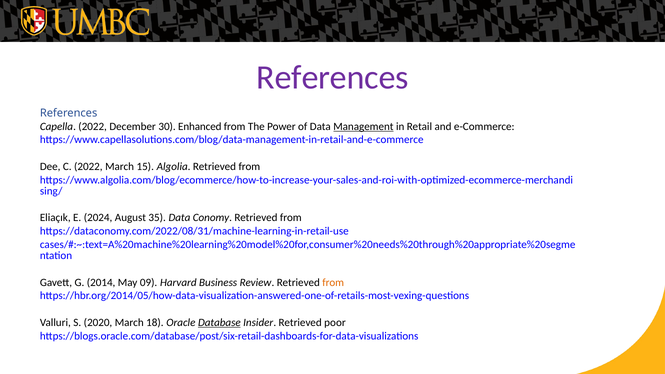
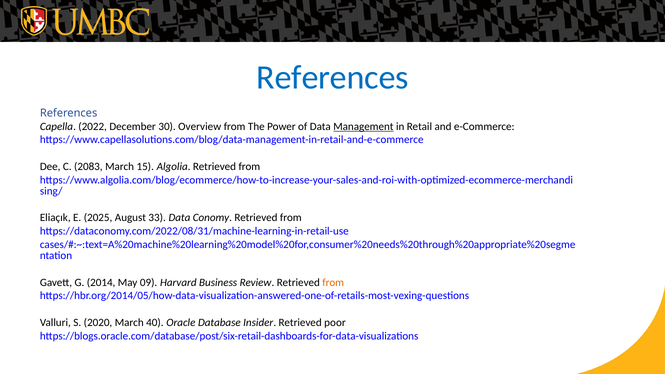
References colour: purple -> blue (333, 77)
Enhanced: Enhanced -> Overview (200, 127)
C 2022: 2022 -> 2083 (88, 167)
2024: 2024 -> 2025 (98, 218)
35: 35 -> 33 (157, 218)
18: 18 -> 40 (155, 323)
Database underline: present -> none (219, 323)
